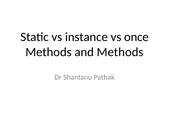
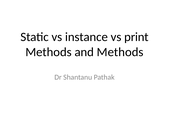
once: once -> print (136, 37)
